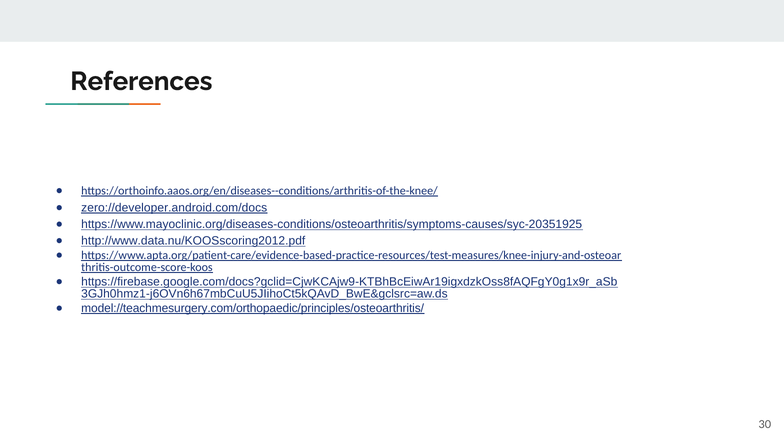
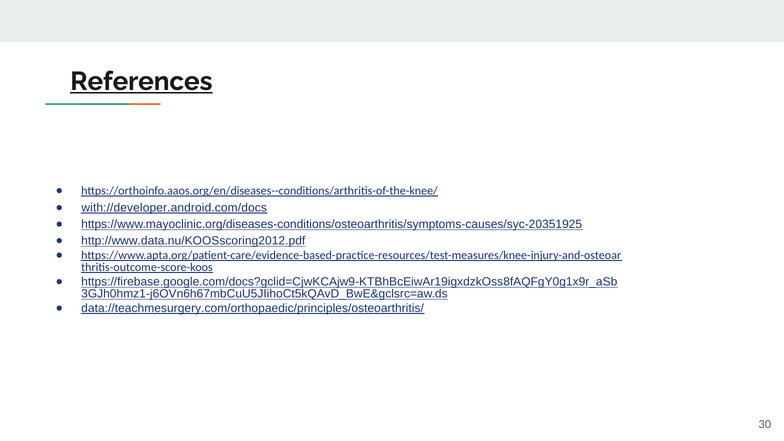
References underline: none -> present (141, 81)
zero://developer.android.com/docs: zero://developer.android.com/docs -> with://developer.android.com/docs (174, 208)
model://teachmesurgery.com/orthopaedic/principles/osteoarthritis/: model://teachmesurgery.com/orthopaedic/principles/osteoarthritis/ -> data://teachmesurgery.com/orthopaedic/principles/osteoarthritis/ (253, 308)
